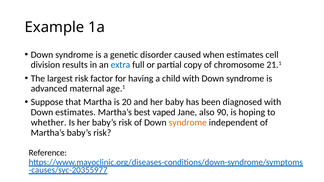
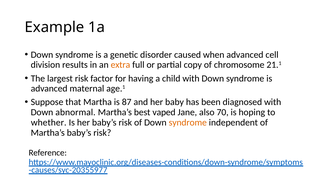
when estimates: estimates -> advanced (245, 55)
extra colour: blue -> orange (120, 65)
20: 20 -> 87 (127, 102)
Down estimates: estimates -> abnormal (75, 112)
90: 90 -> 70 (223, 112)
